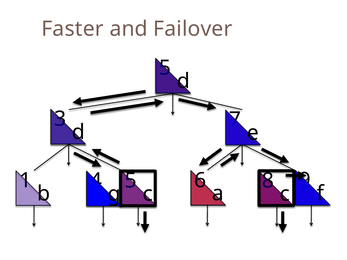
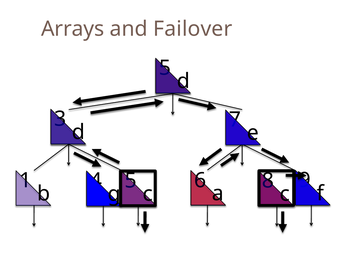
Faster: Faster -> Arrays (73, 29)
